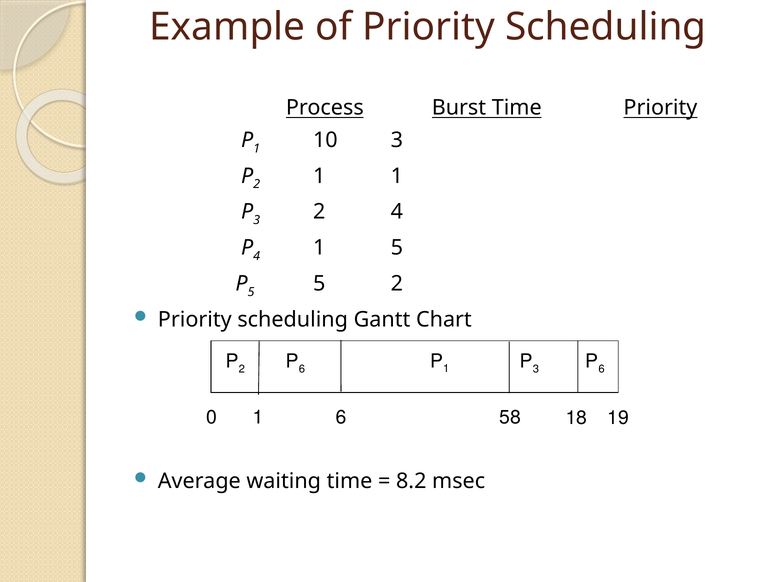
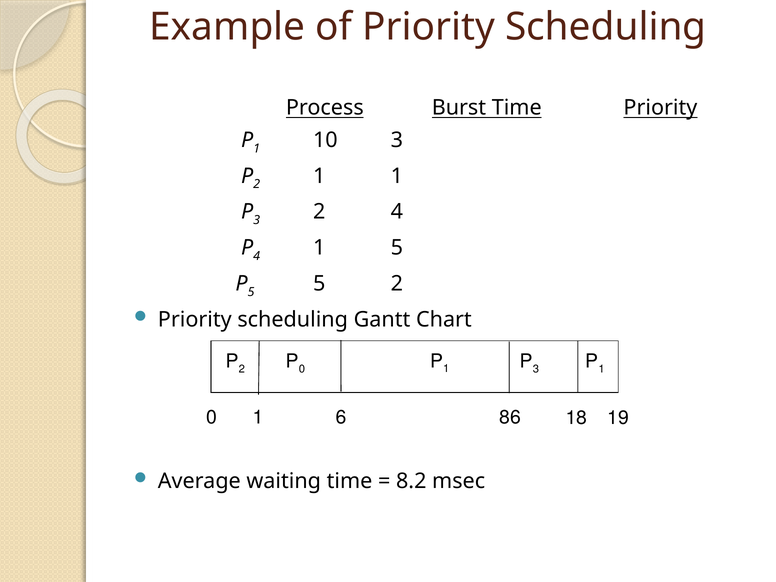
6: 6 -> 0 (302, 369)
6: 6 -> 1 (602, 369)
58: 58 -> 86 (510, 418)
